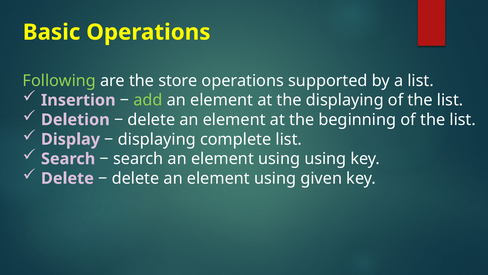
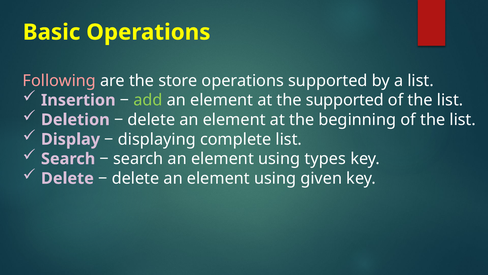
Following colour: light green -> pink (59, 80)
the displaying: displaying -> supported (345, 100)
using using: using -> types (325, 159)
